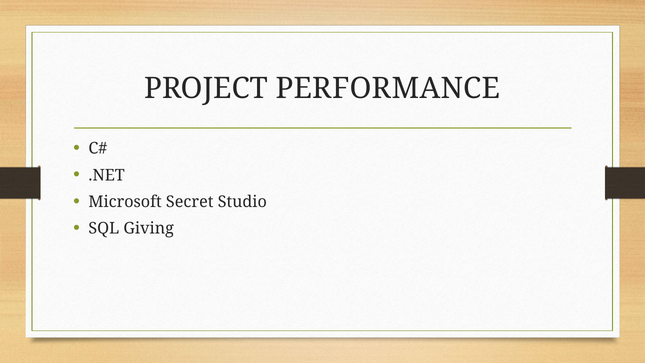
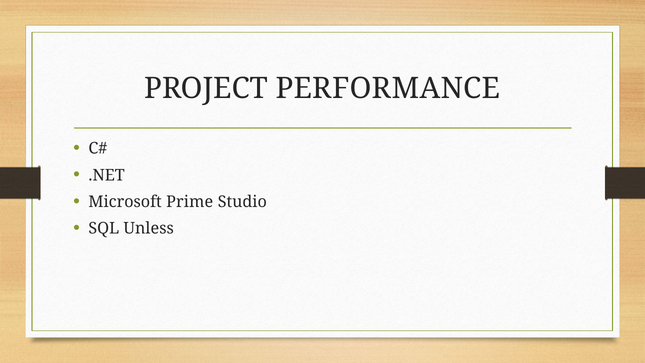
Secret: Secret -> Prime (190, 202)
Giving: Giving -> Unless (149, 228)
